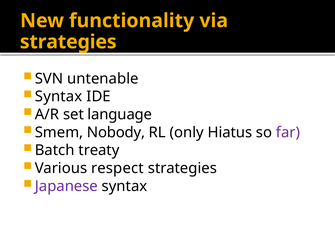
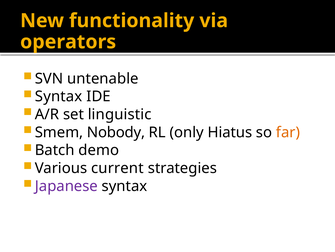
strategies: strategies -> operators (68, 42)
language: language -> linguistic (120, 114)
far colour: purple -> orange (288, 132)
treaty: treaty -> demo (99, 150)
respect: respect -> current (117, 168)
